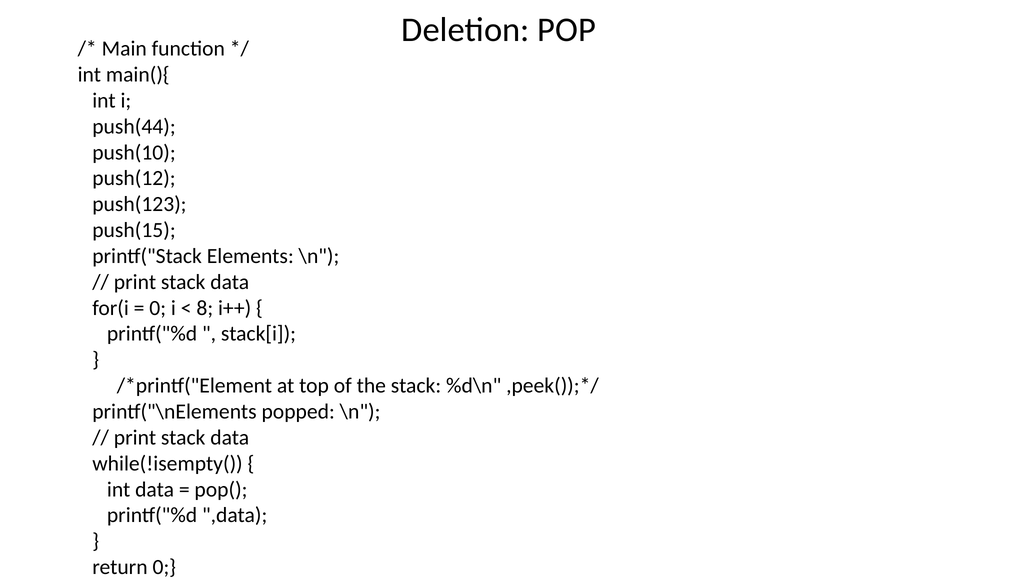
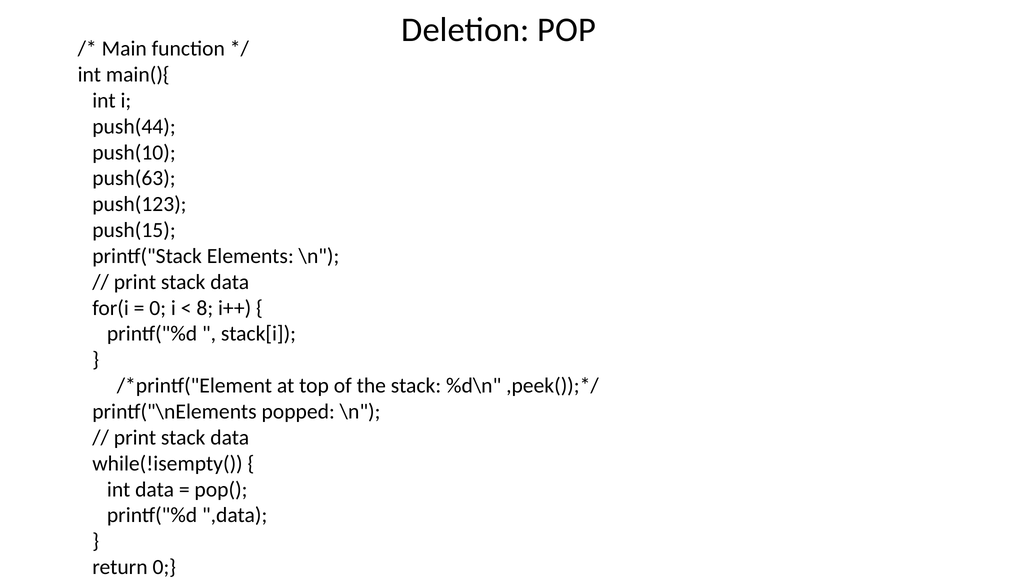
push(12: push(12 -> push(63 (134, 178)
